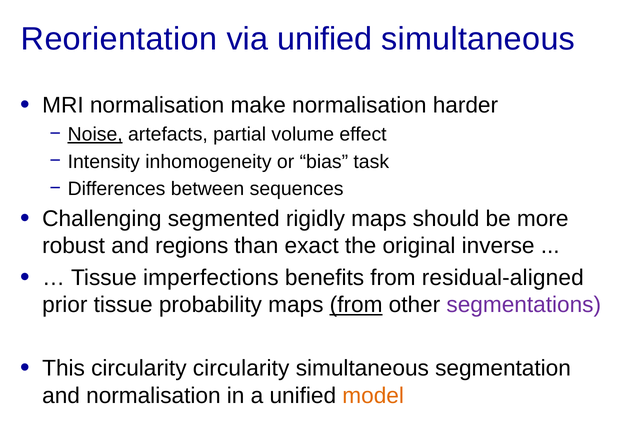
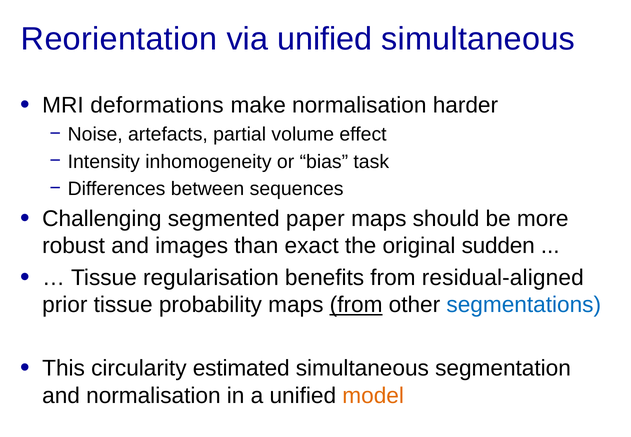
MRI normalisation: normalisation -> deformations (157, 105)
Noise underline: present -> none (95, 134)
rigidly: rigidly -> paper (315, 219)
regions: regions -> images (192, 246)
inverse: inverse -> sudden (498, 246)
imperfections: imperfections -> regularisation (211, 278)
segmentations colour: purple -> blue (524, 305)
circularity circularity: circularity -> estimated (241, 368)
